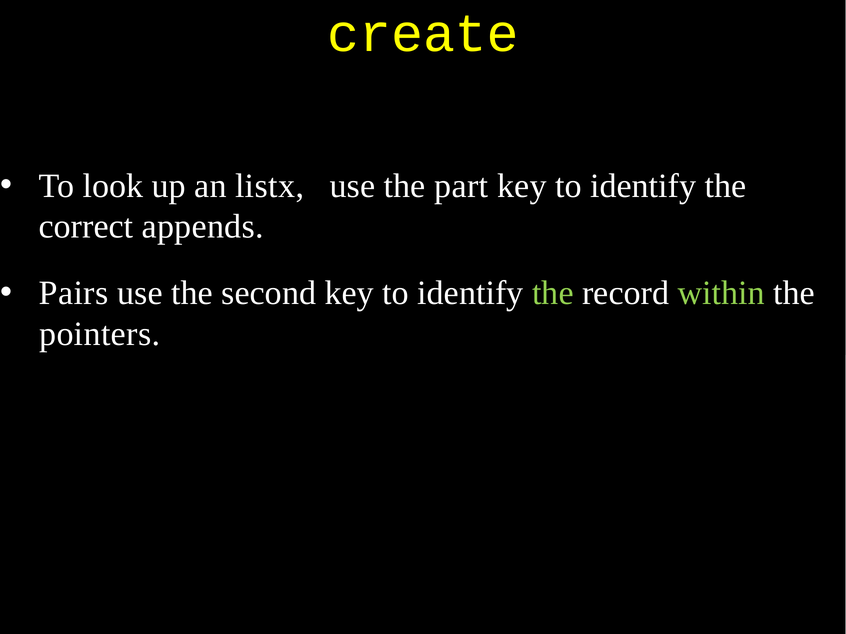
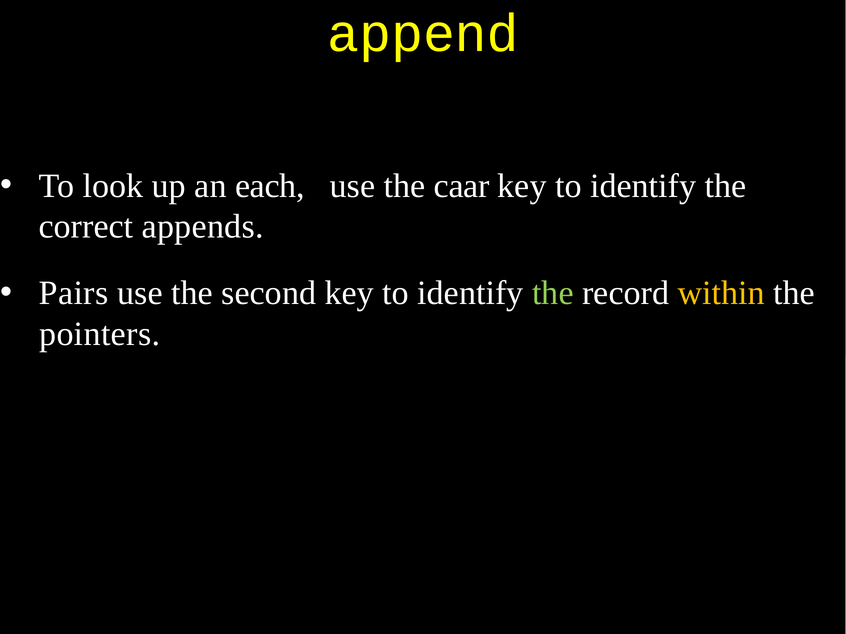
create: create -> append (423, 33)
listx: listx -> each (270, 186)
part: part -> caar (462, 186)
within colour: light green -> yellow (721, 293)
